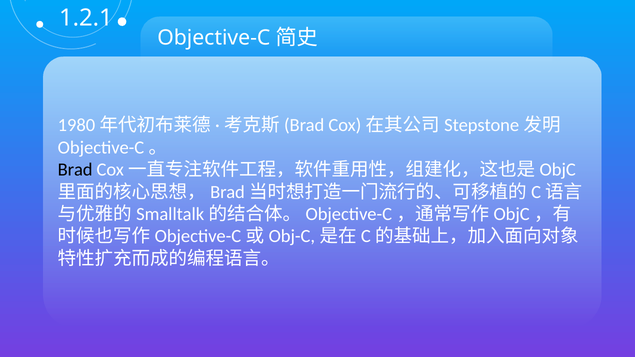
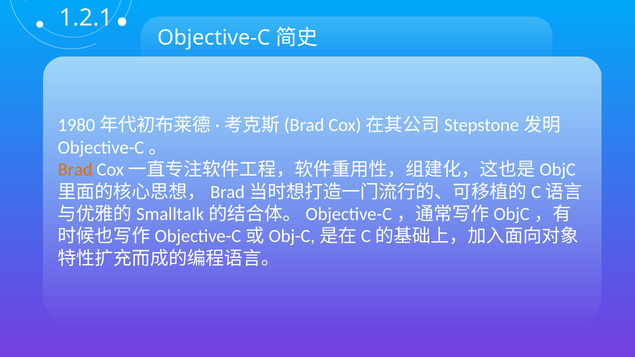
Brad colour: black -> orange (75, 170)
